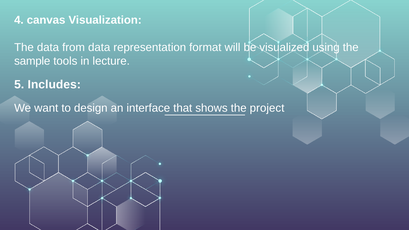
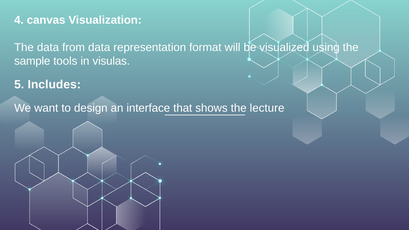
lecture: lecture -> visulas (111, 61)
project: project -> lecture (267, 108)
